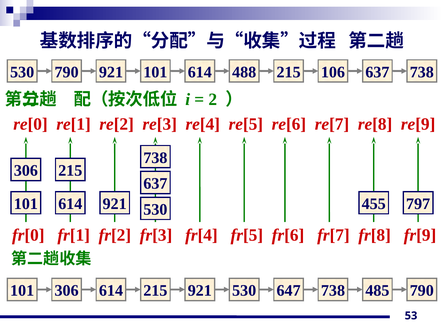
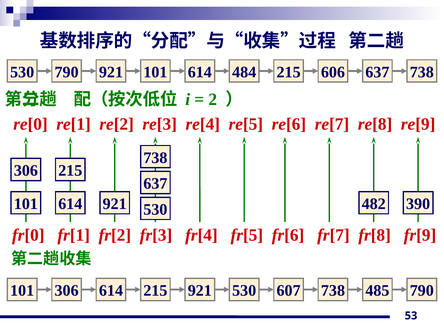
488: 488 -> 484 (244, 72)
106: 106 -> 606 (333, 72)
455: 455 -> 482 (374, 204)
797: 797 -> 390 (418, 204)
647: 647 -> 607 (289, 291)
